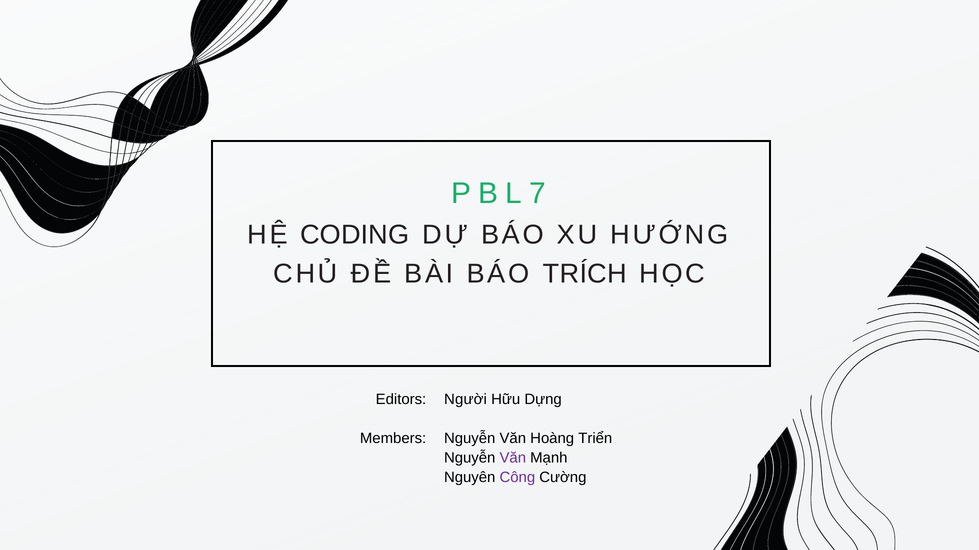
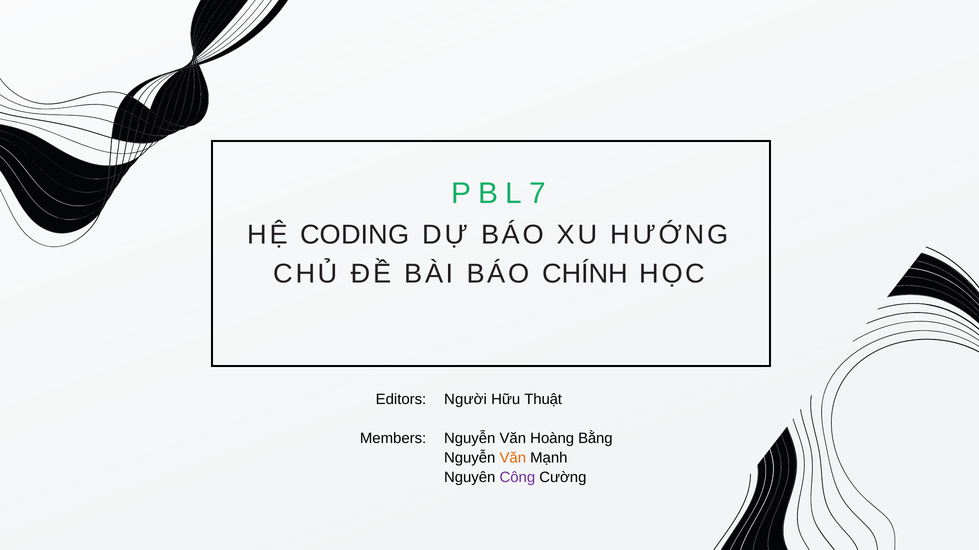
TRÍCH: TRÍCH -> CHÍNH (585, 274)
Dựng: Dựng -> Thuật (543, 400)
Triển: Triển -> Bằng (595, 439)
Văn colour: purple -> orange (513, 458)
